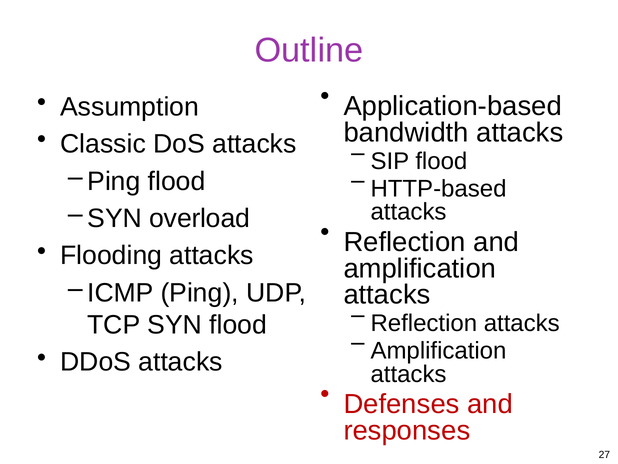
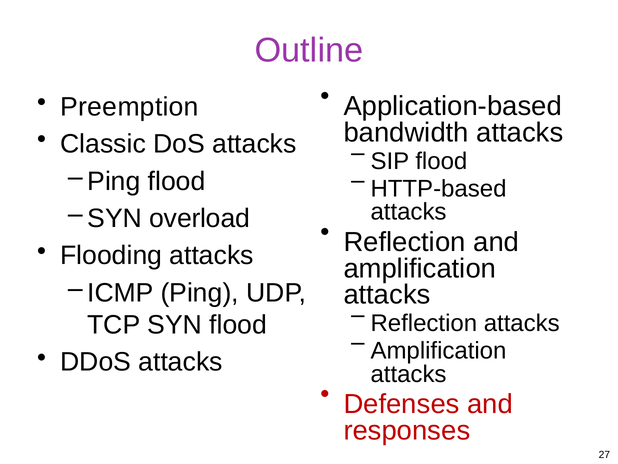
Assumption: Assumption -> Preemption (129, 107)
